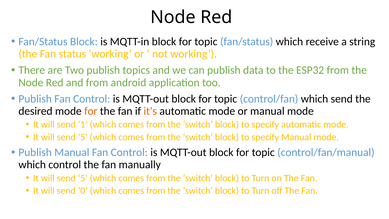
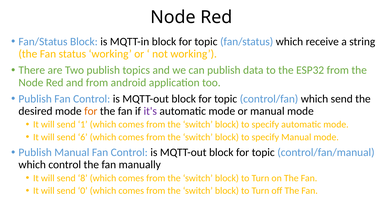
it's colour: orange -> purple (150, 111)
5: 5 -> 6 (83, 137)
5: 5 -> 8 (83, 178)
